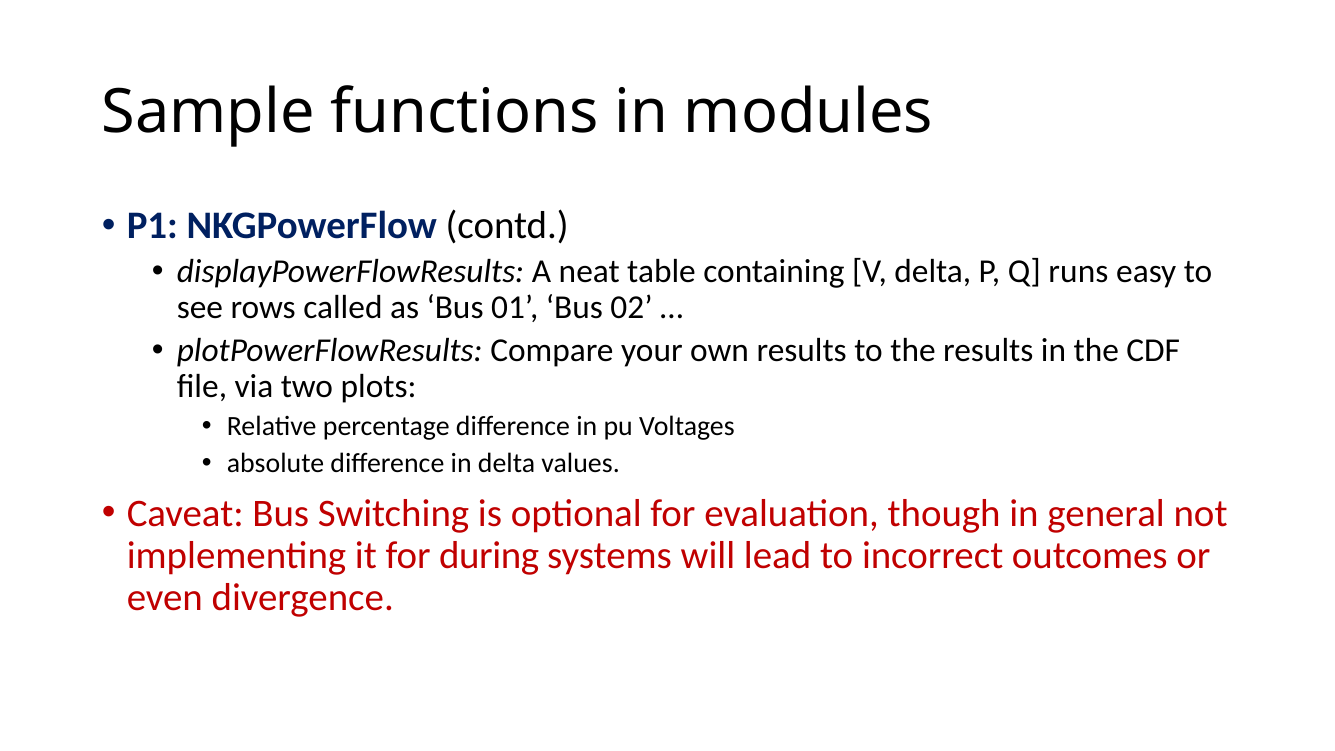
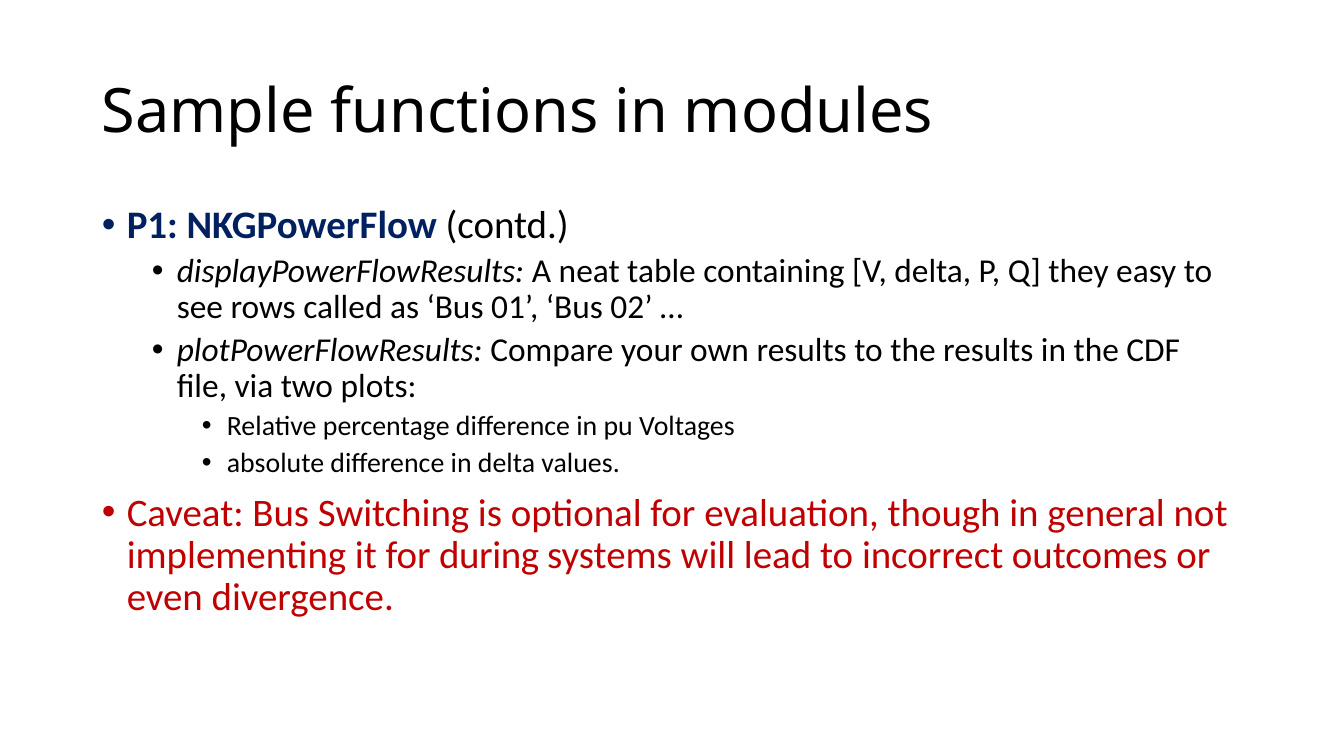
runs: runs -> they (1079, 272)
